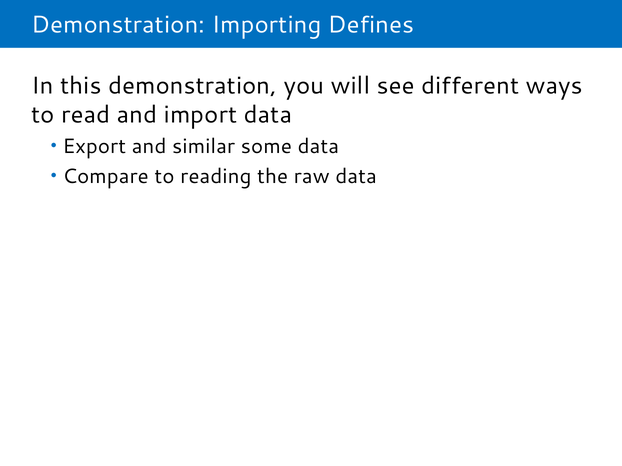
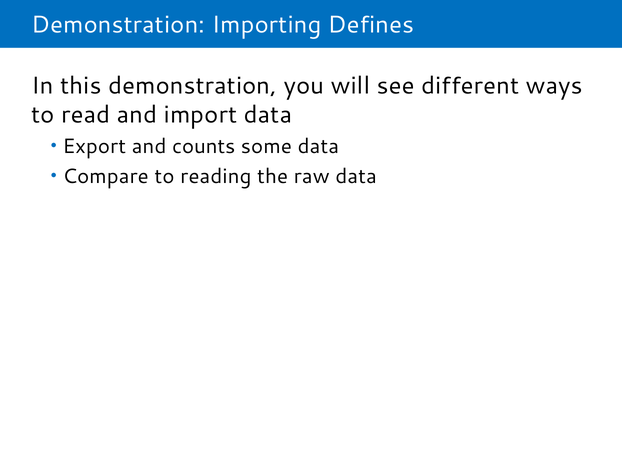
similar: similar -> counts (204, 147)
